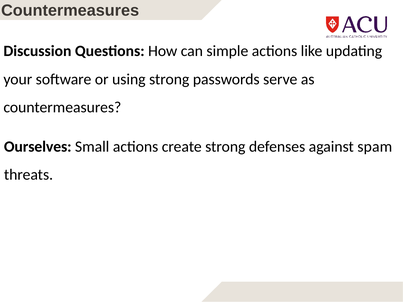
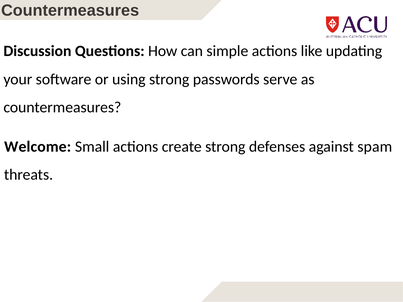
Ourselves: Ourselves -> Welcome (38, 147)
